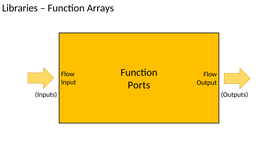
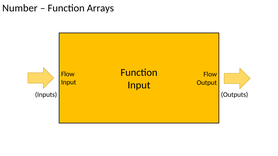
Libraries: Libraries -> Number (20, 8)
Ports: Ports -> Input (139, 85)
